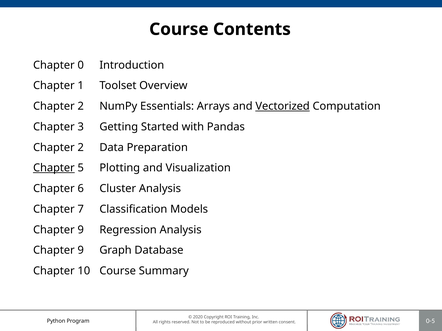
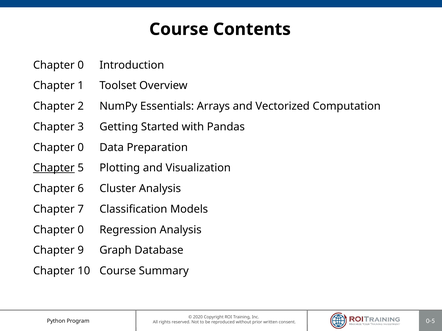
Vectorized underline: present -> none (283, 106)
2: 2 -> 0 (81, 148)
9: 9 -> 0 (81, 230)
